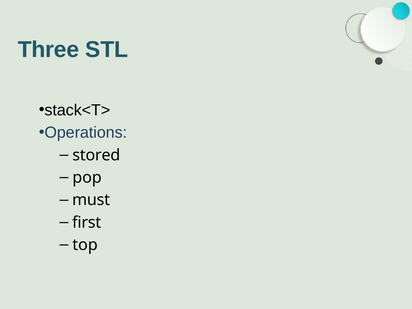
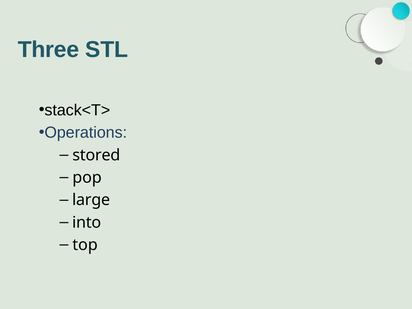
must: must -> large (91, 200)
first: first -> into (87, 222)
